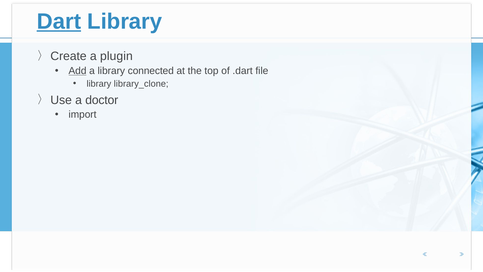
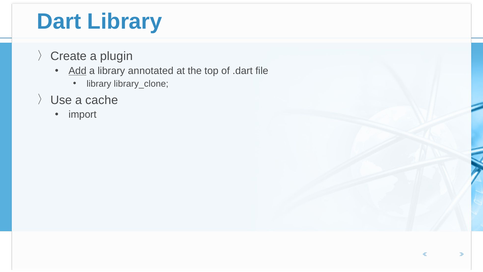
Dart underline: present -> none (59, 22)
connected: connected -> annotated (151, 71)
doctor: doctor -> cache (102, 100)
